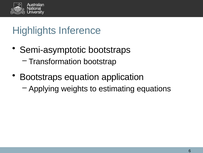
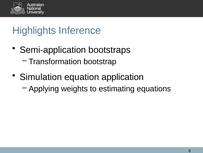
Semi-asymptotic: Semi-asymptotic -> Semi-application (53, 50)
Bootstraps: Bootstraps -> Simulation (41, 77)
